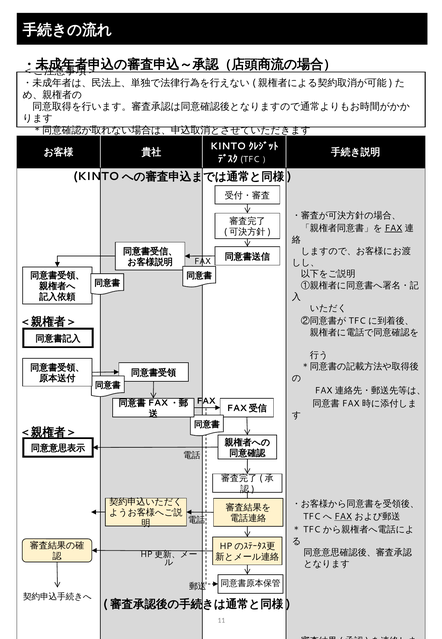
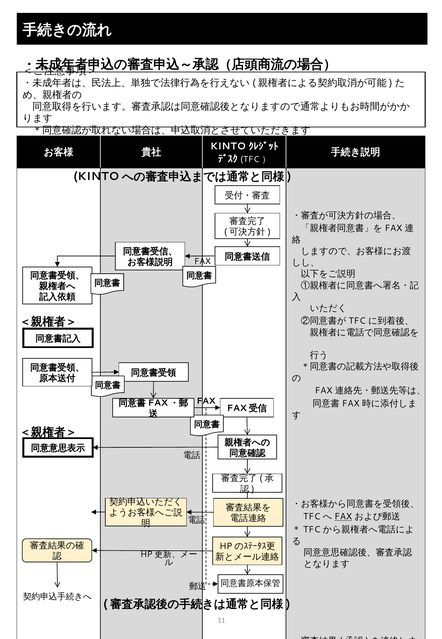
FAX underline: present -> none (393, 228)
